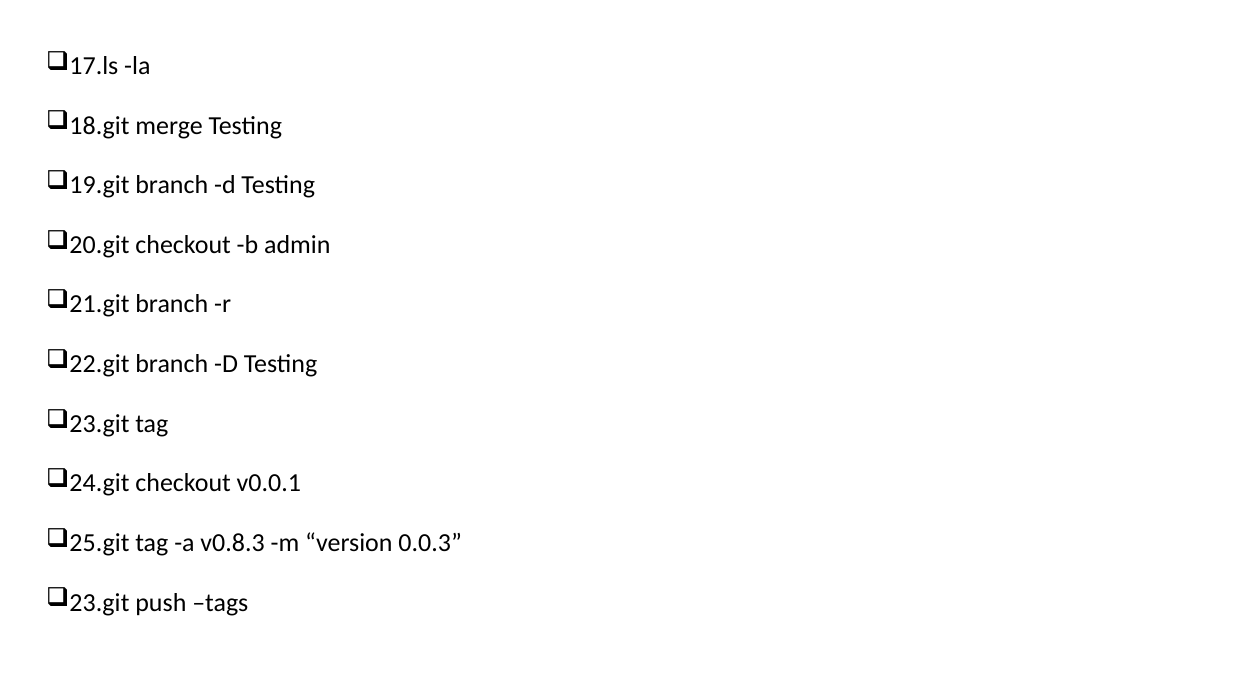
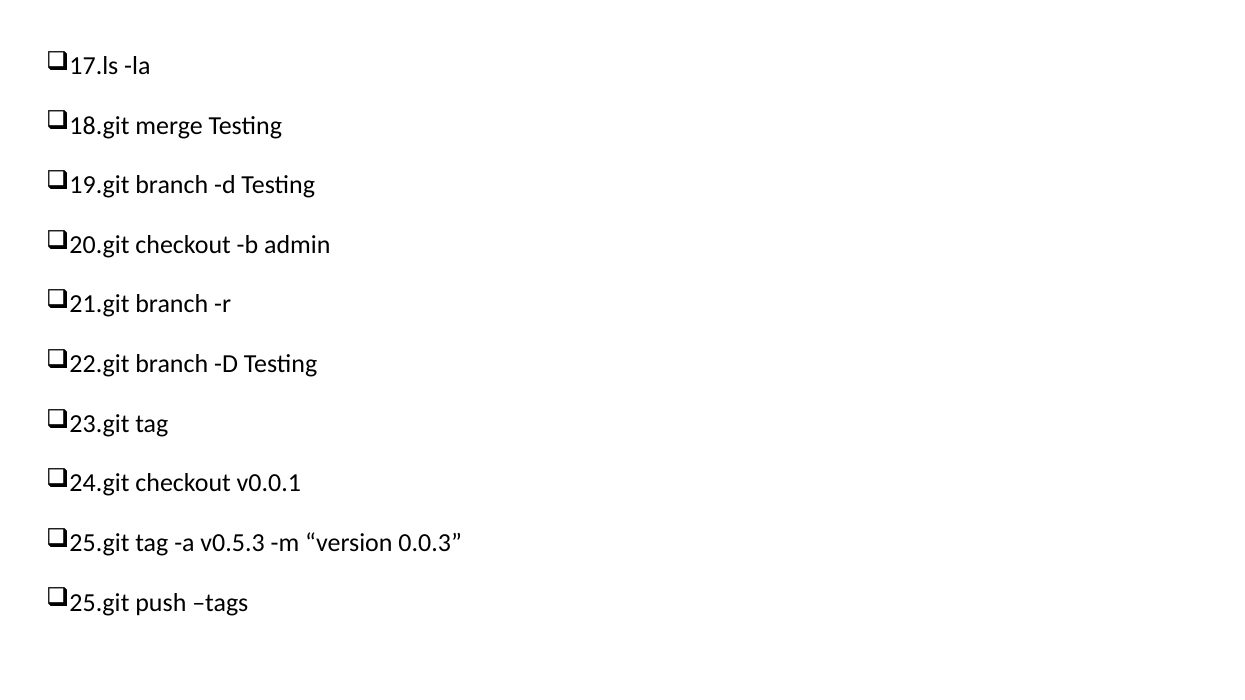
v0.8.3: v0.8.3 -> v0.5.3 (233, 543)
23.git: 23.git -> 25.git (99, 603)
